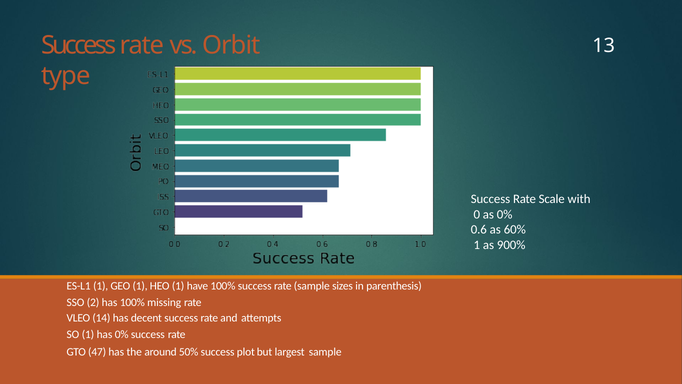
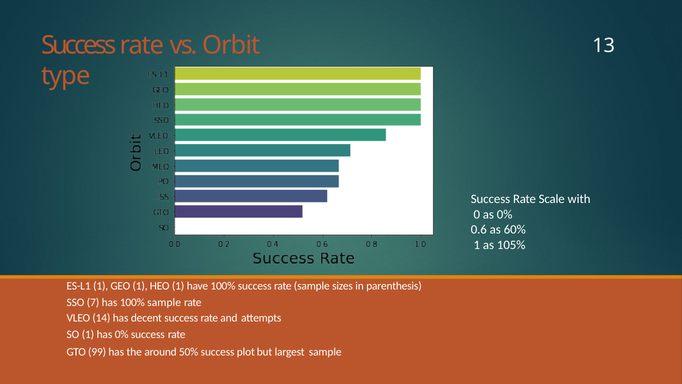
900%: 900% -> 105% (511, 245)
2: 2 -> 7 (93, 302)
100% missing: missing -> sample (164, 302)
47: 47 -> 99 (97, 352)
